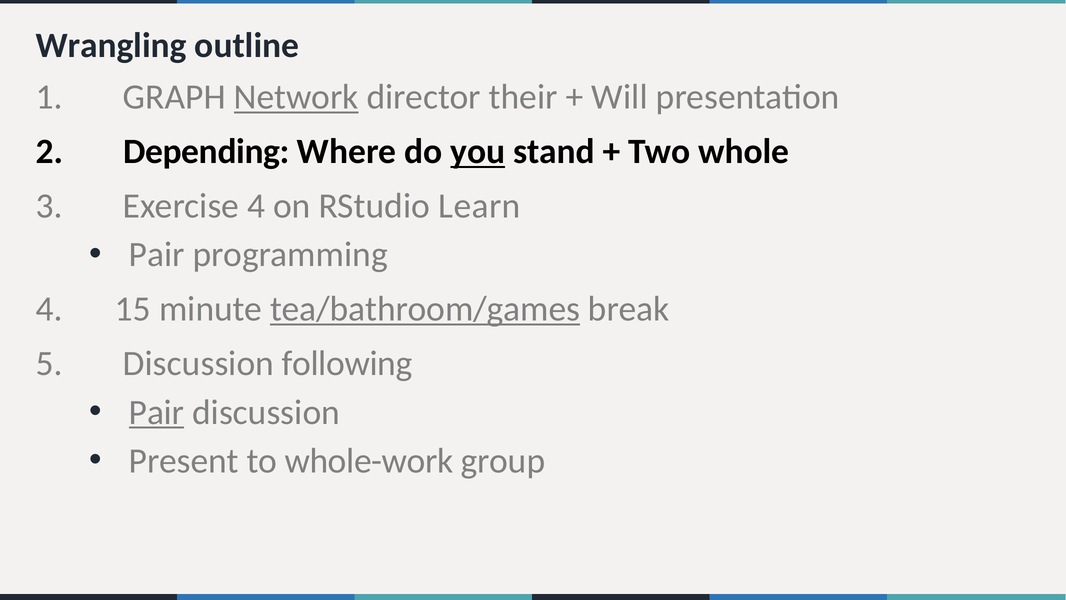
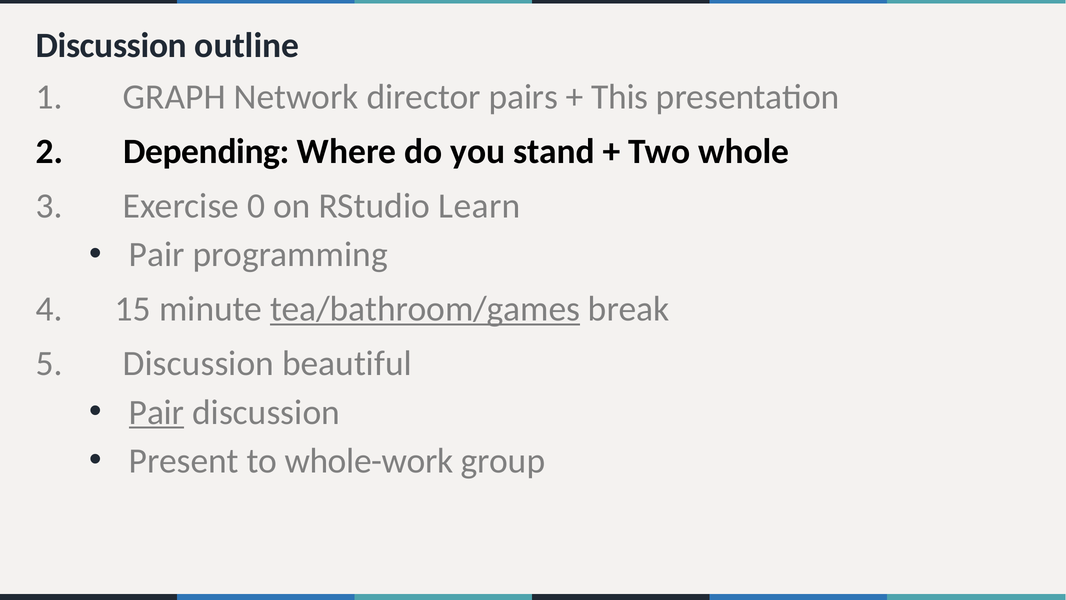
Wrangling: Wrangling -> Discussion (111, 46)
Network underline: present -> none (296, 97)
their: their -> pairs (523, 97)
Will: Will -> This (620, 97)
you underline: present -> none (478, 152)
Exercise 4: 4 -> 0 (256, 206)
following: following -> beautiful (347, 364)
